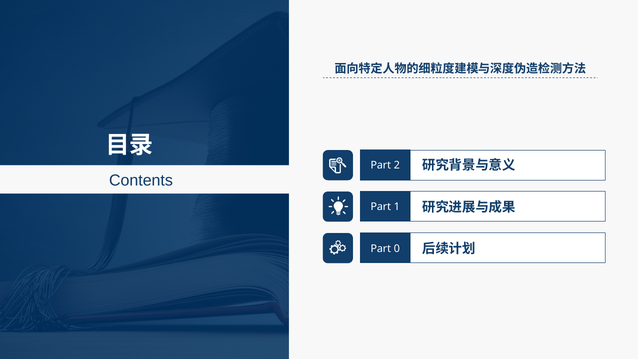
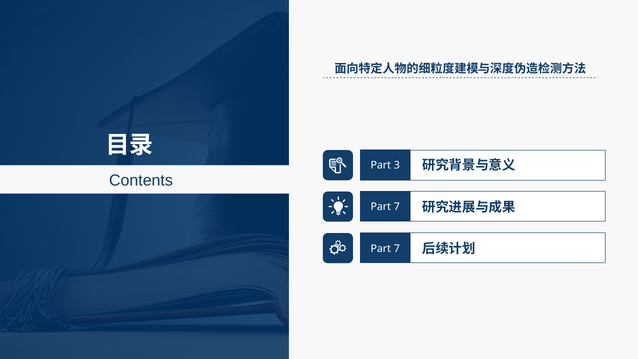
2: 2 -> 3 (397, 165)
1: 1 -> 7 (397, 207)
0: 0 -> 7 (397, 249)
